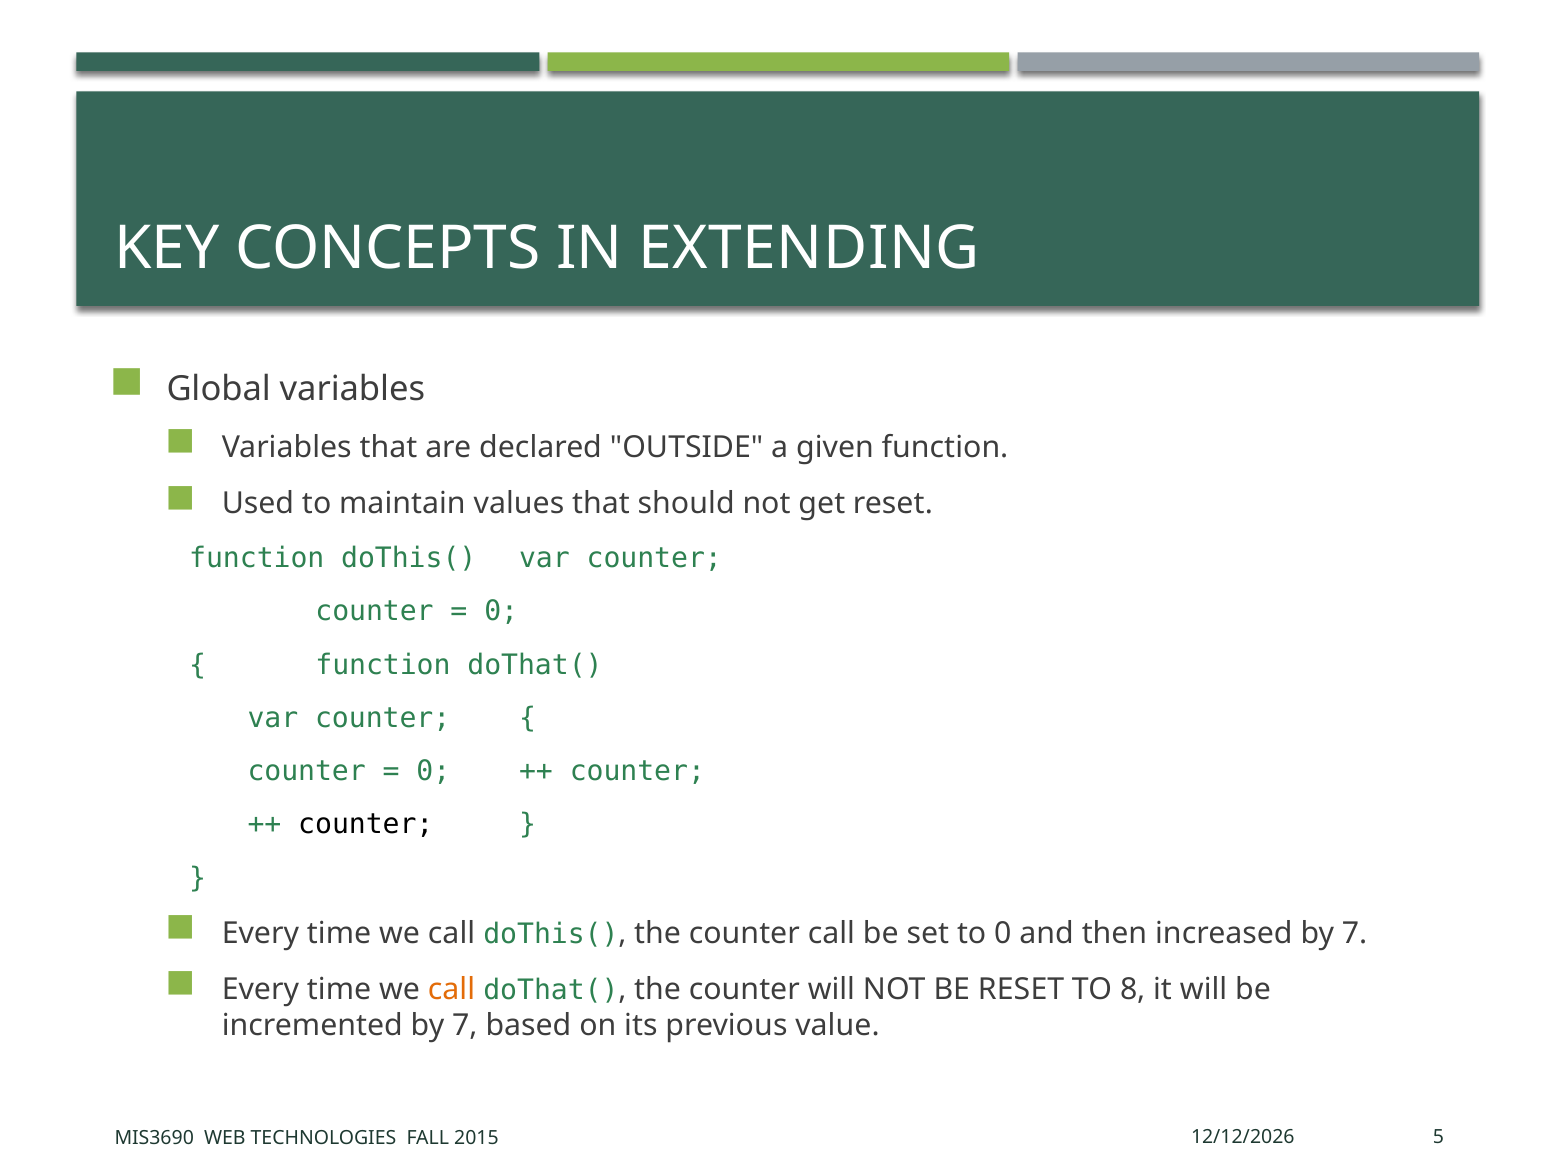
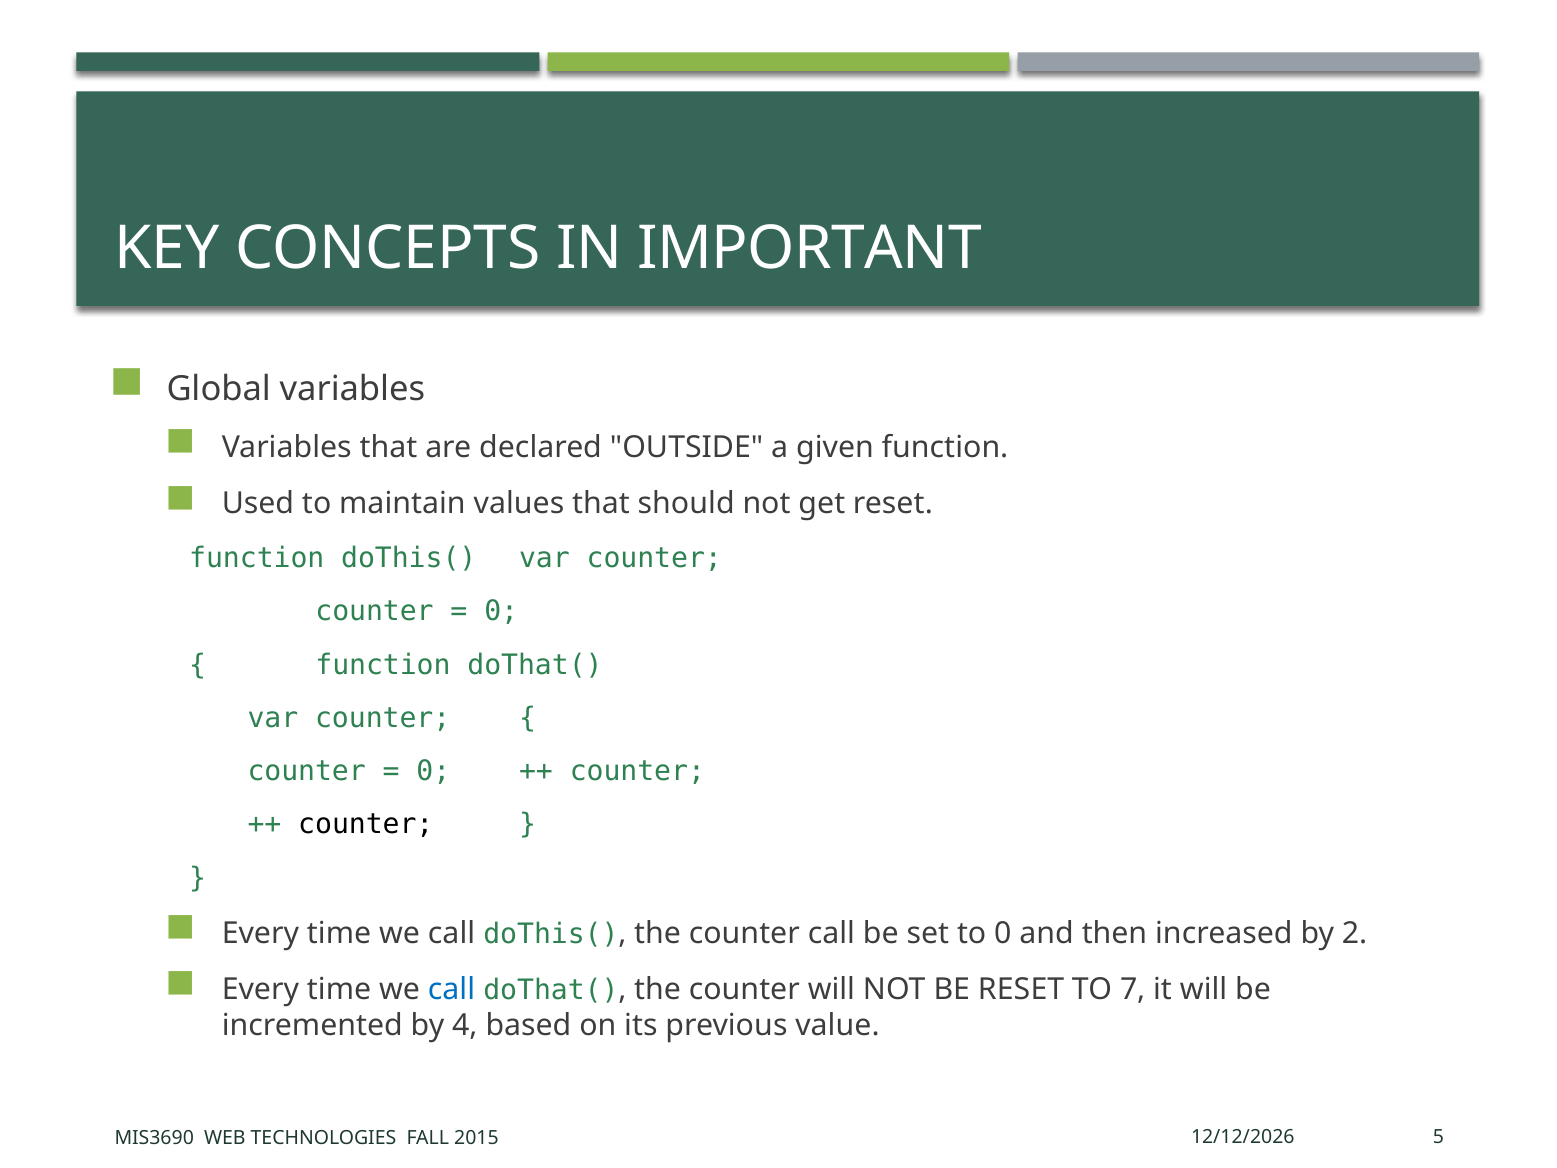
EXTENDING: EXTENDING -> IMPORTANT (810, 248)
increased by 7: 7 -> 2 (1355, 933)
call colour: orange -> blue (452, 989)
8: 8 -> 7 (1133, 989)
incremented by 7: 7 -> 4 (465, 1026)
